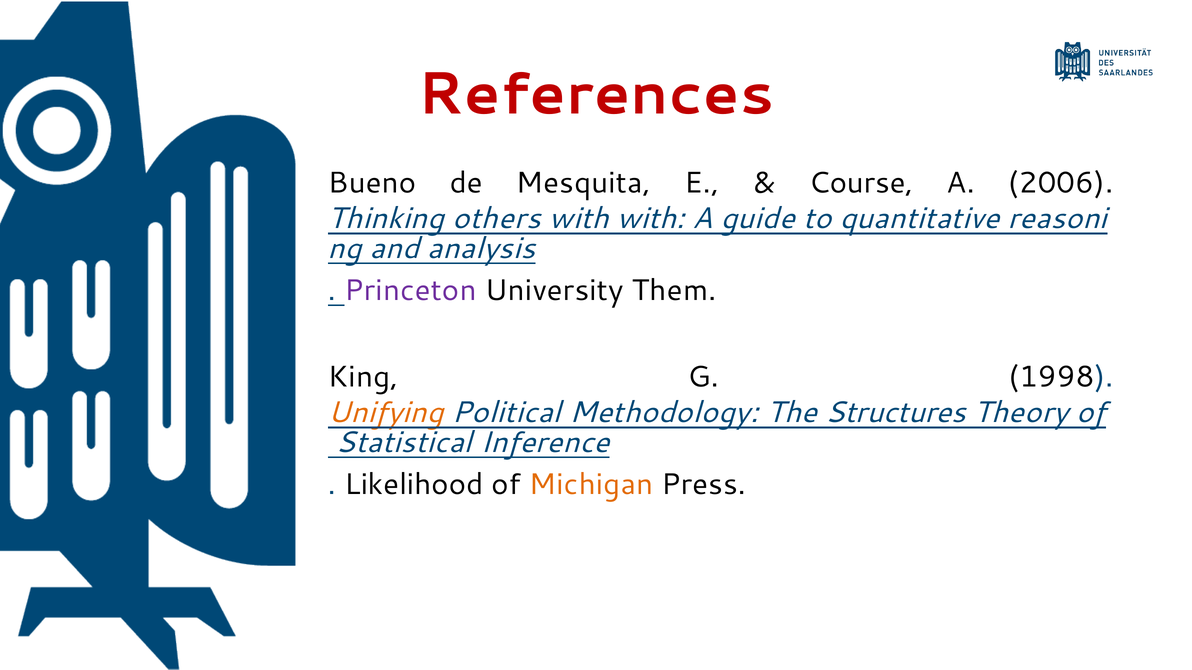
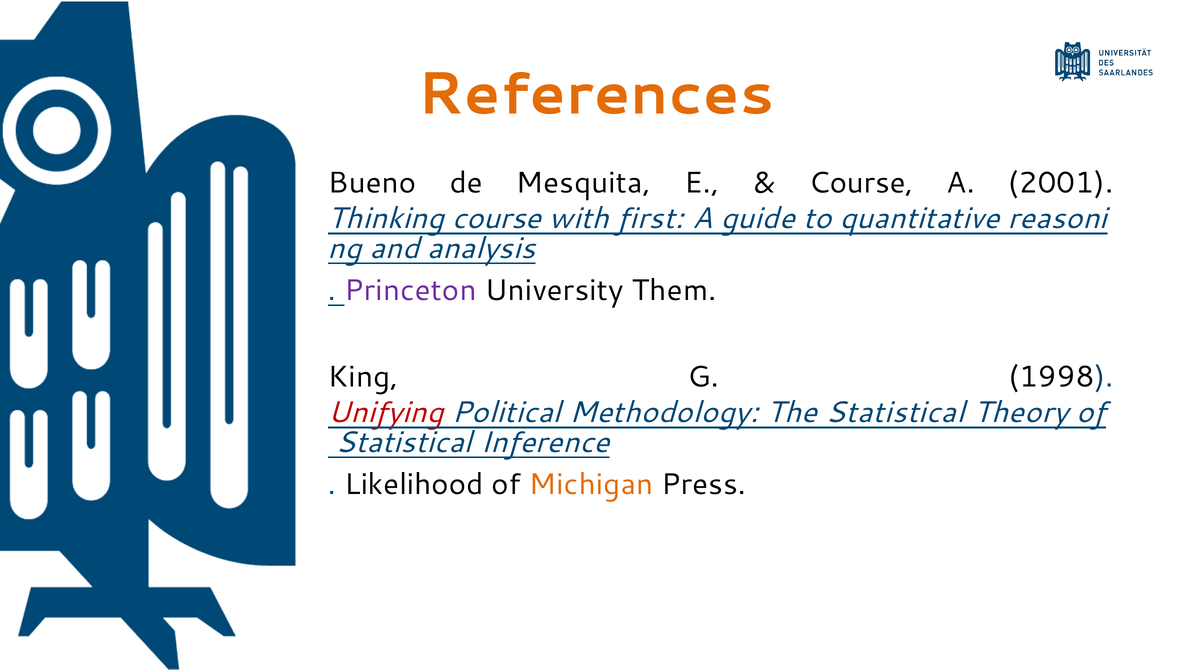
References colour: red -> orange (596, 94)
2006: 2006 -> 2001 (1061, 183)
Thinking others: others -> course (497, 219)
with with: with -> first (650, 219)
Unifying colour: orange -> red (386, 413)
The Structures: Structures -> Statistical (895, 413)
